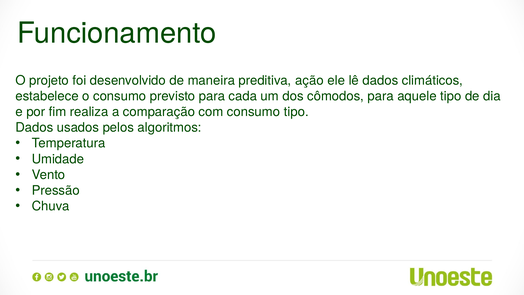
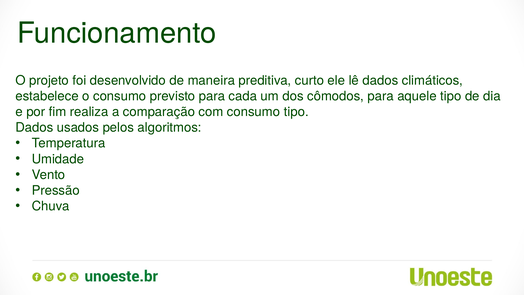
ação: ação -> curto (309, 80)
